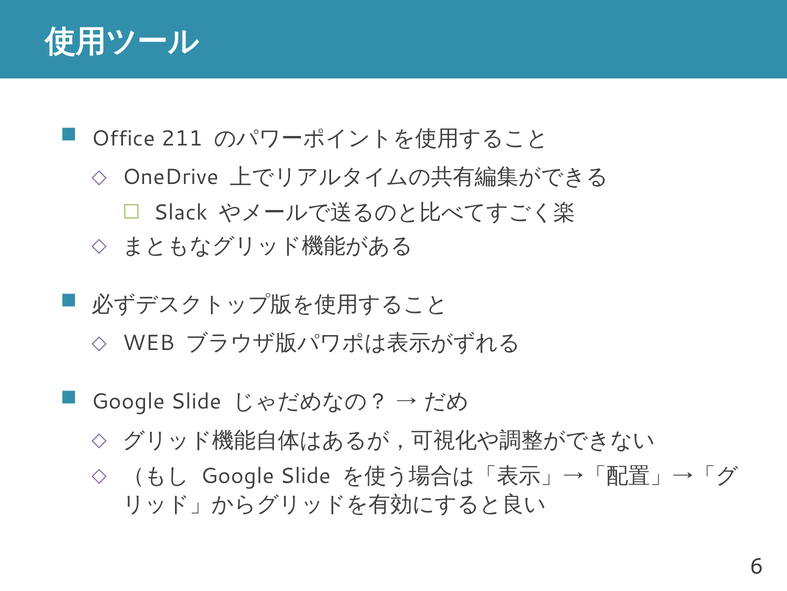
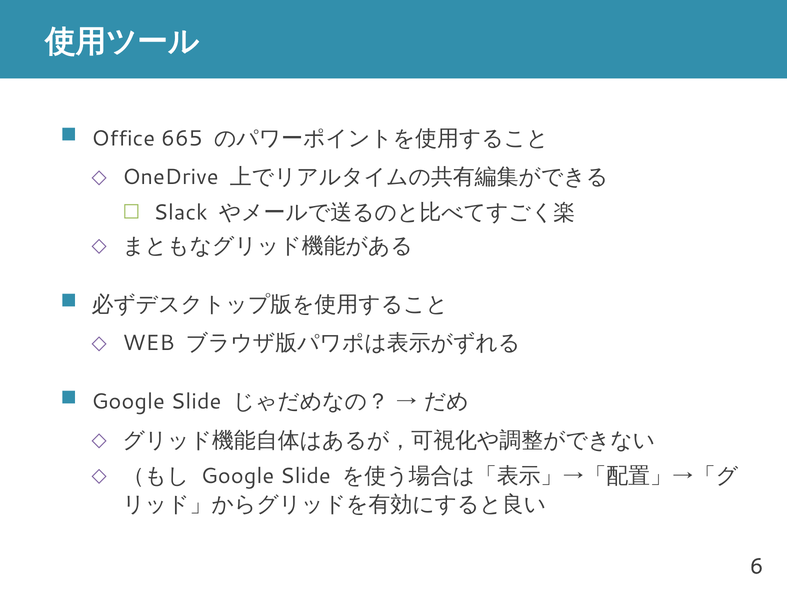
211: 211 -> 665 (182, 138)
